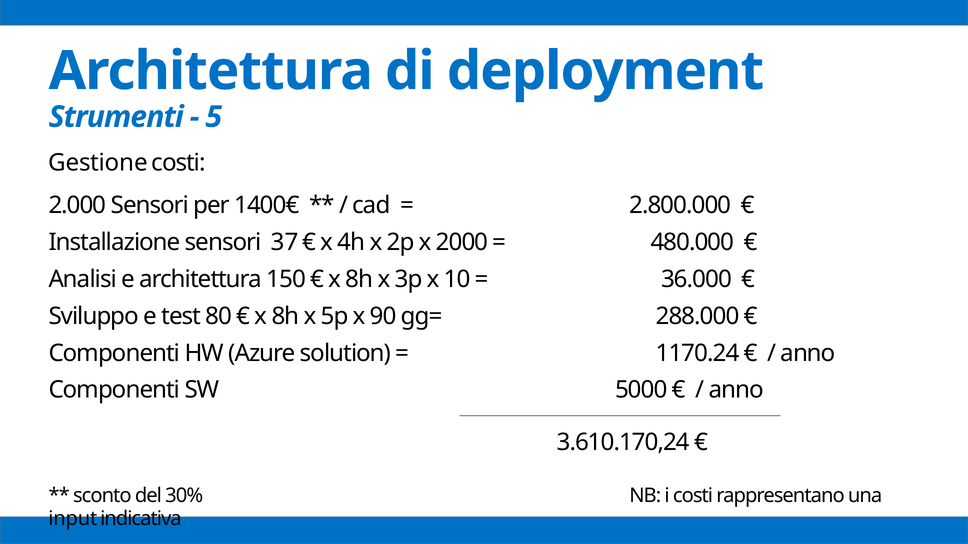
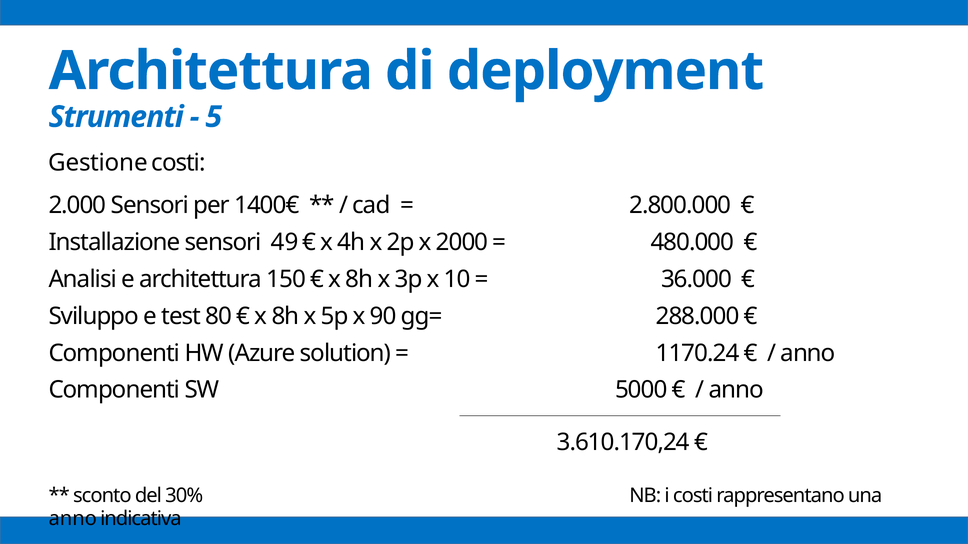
37: 37 -> 49 (285, 242)
input: input -> anno (73, 519)
